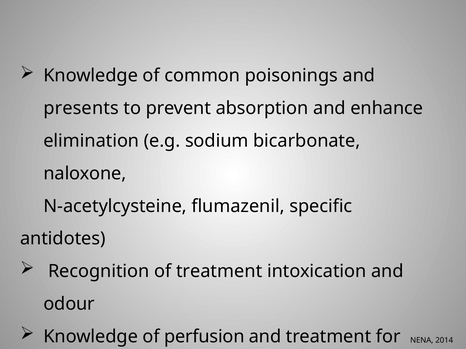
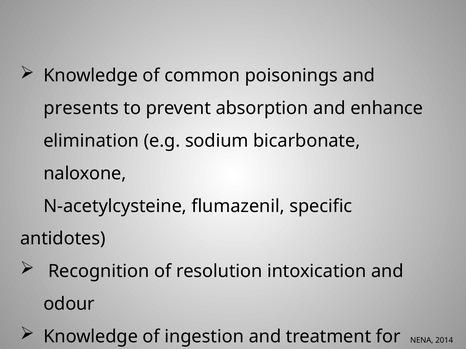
of treatment: treatment -> resolution (219, 272)
perfusion: perfusion -> ingestion (204, 337)
